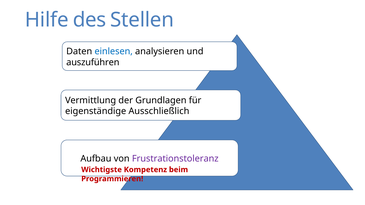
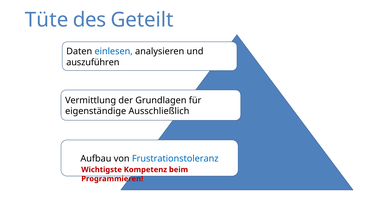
Hilfe: Hilfe -> Tüte (47, 20)
Stellen: Stellen -> Geteilt (142, 20)
Frustrationstoleranz colour: purple -> blue (175, 159)
